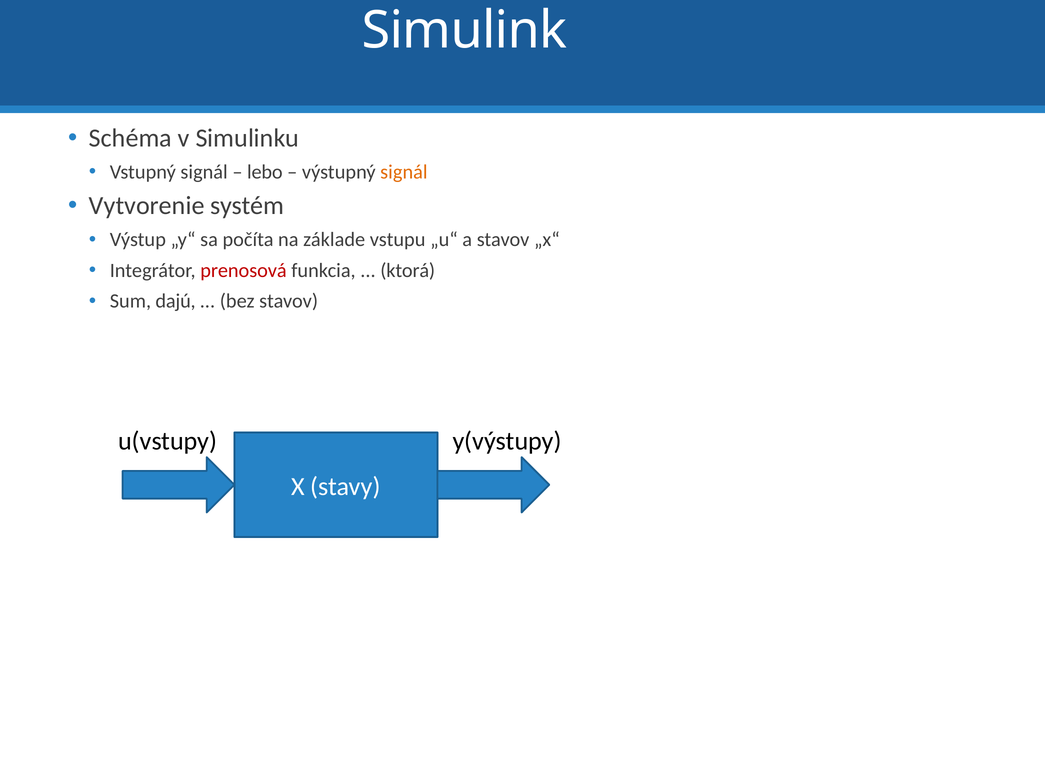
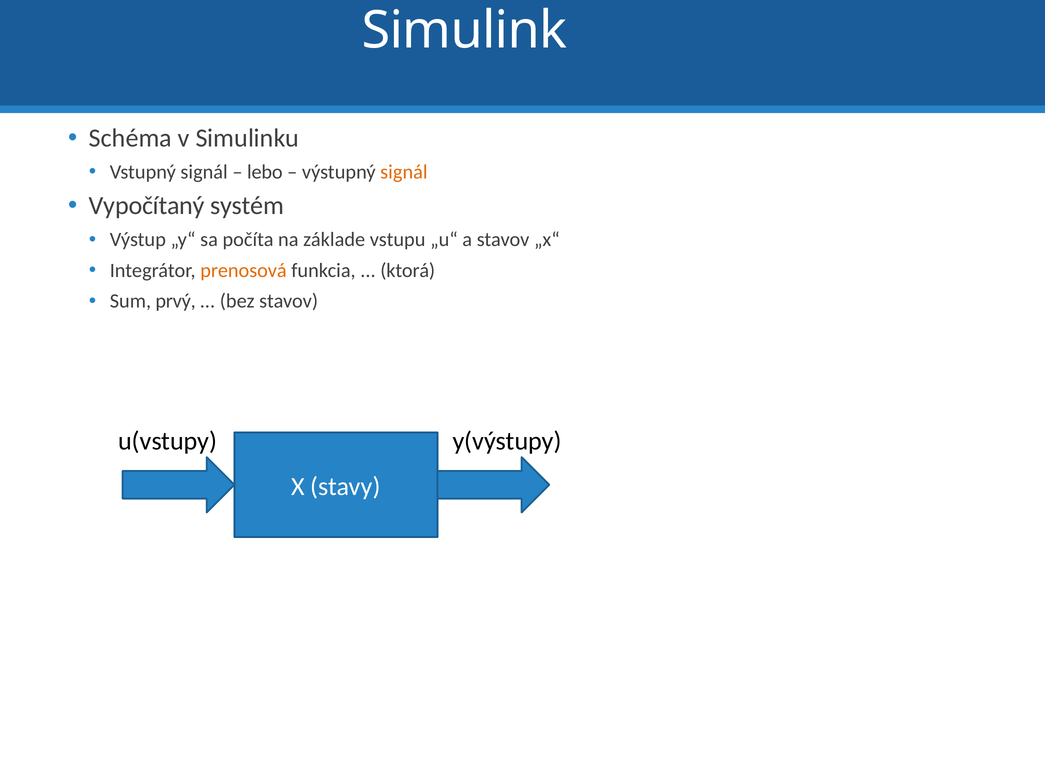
Vytvorenie: Vytvorenie -> Vypočítaný (147, 206)
prenosová colour: red -> orange (243, 270)
dajú: dajú -> prvý (176, 301)
